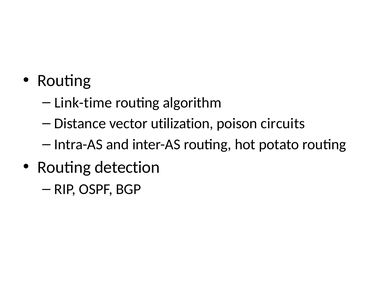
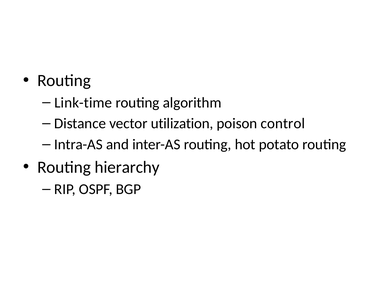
circuits: circuits -> control (283, 124)
detection: detection -> hierarchy (127, 167)
